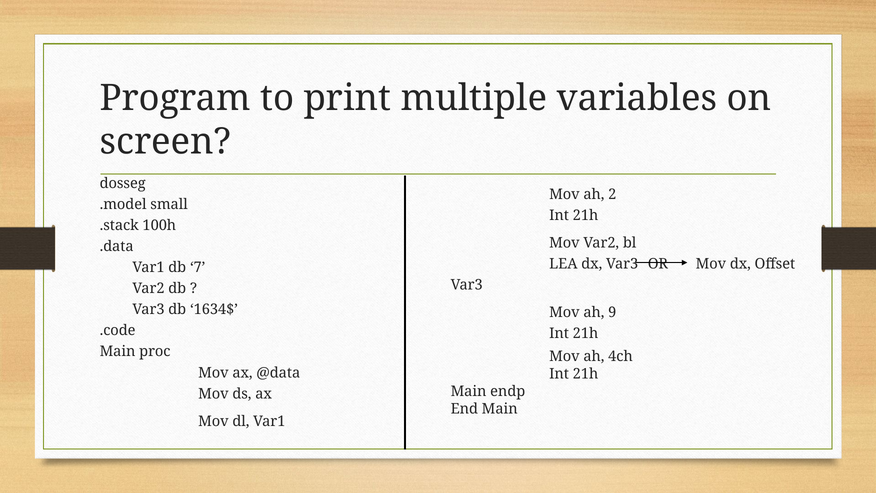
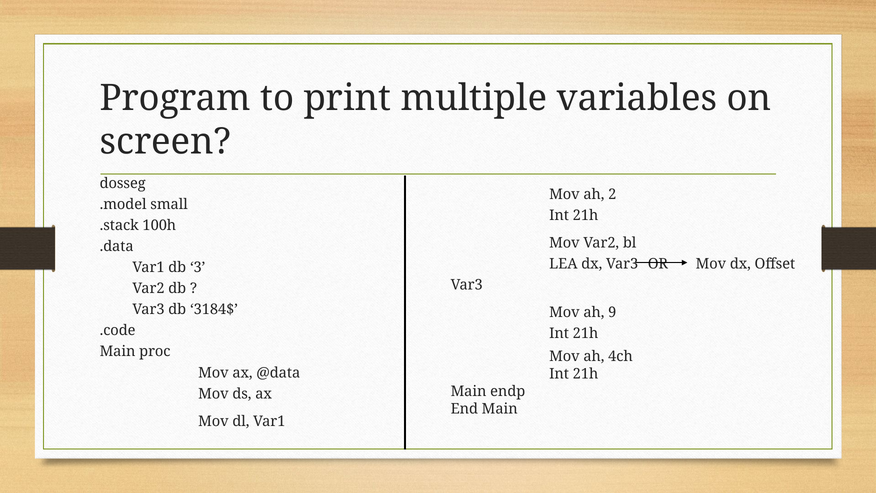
7: 7 -> 3 (198, 267)
1634$: 1634$ -> 3184$ (214, 309)
